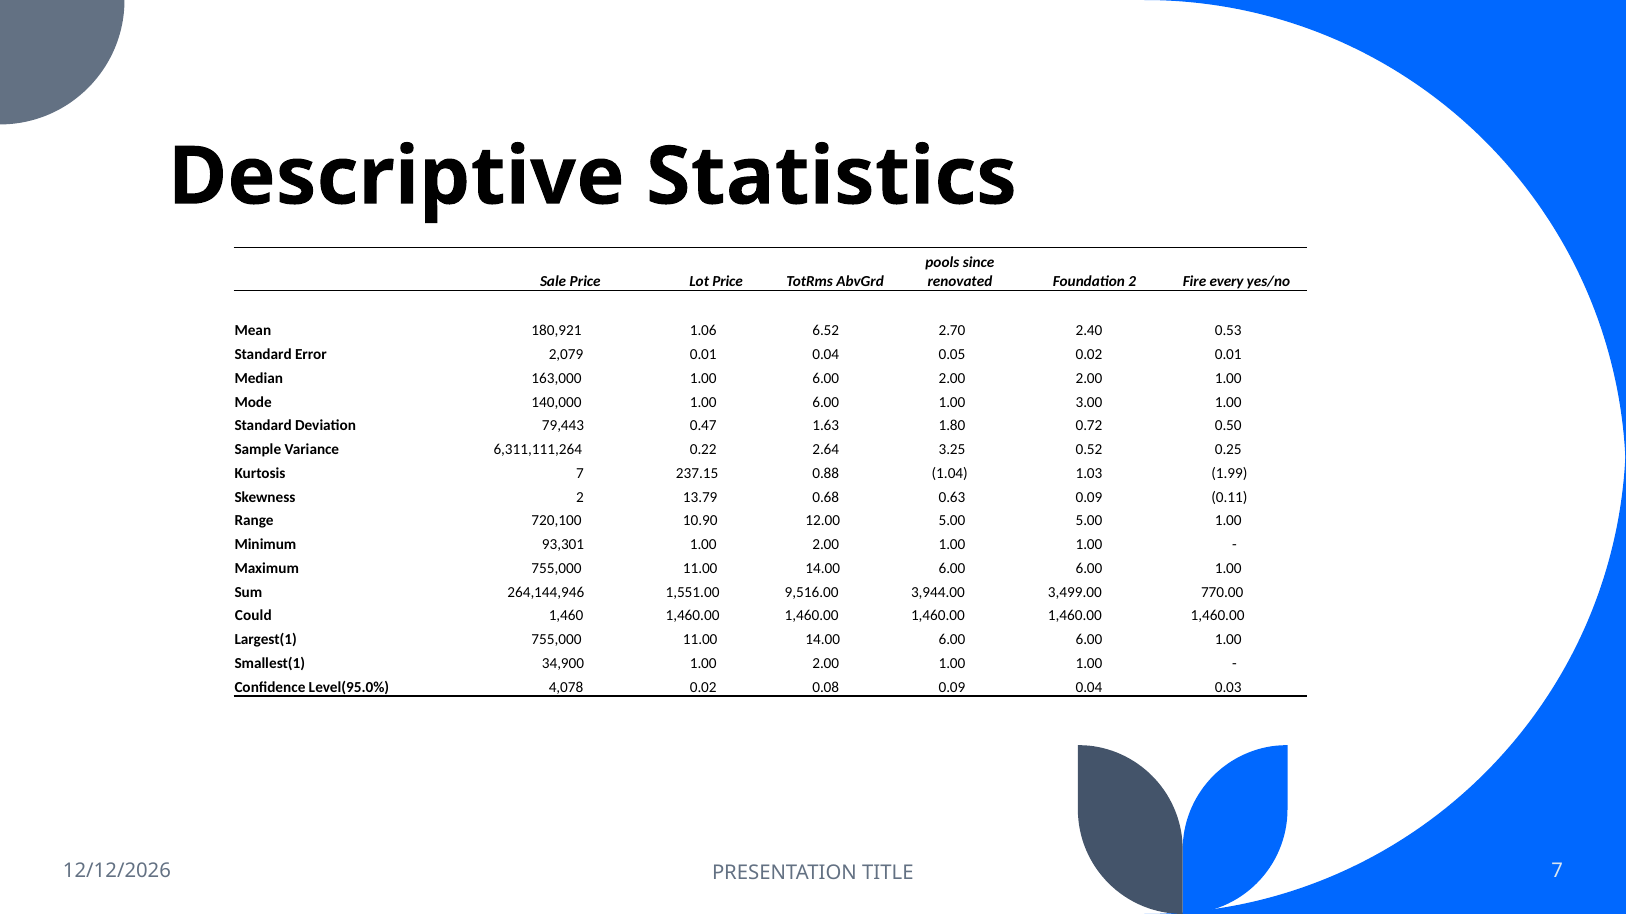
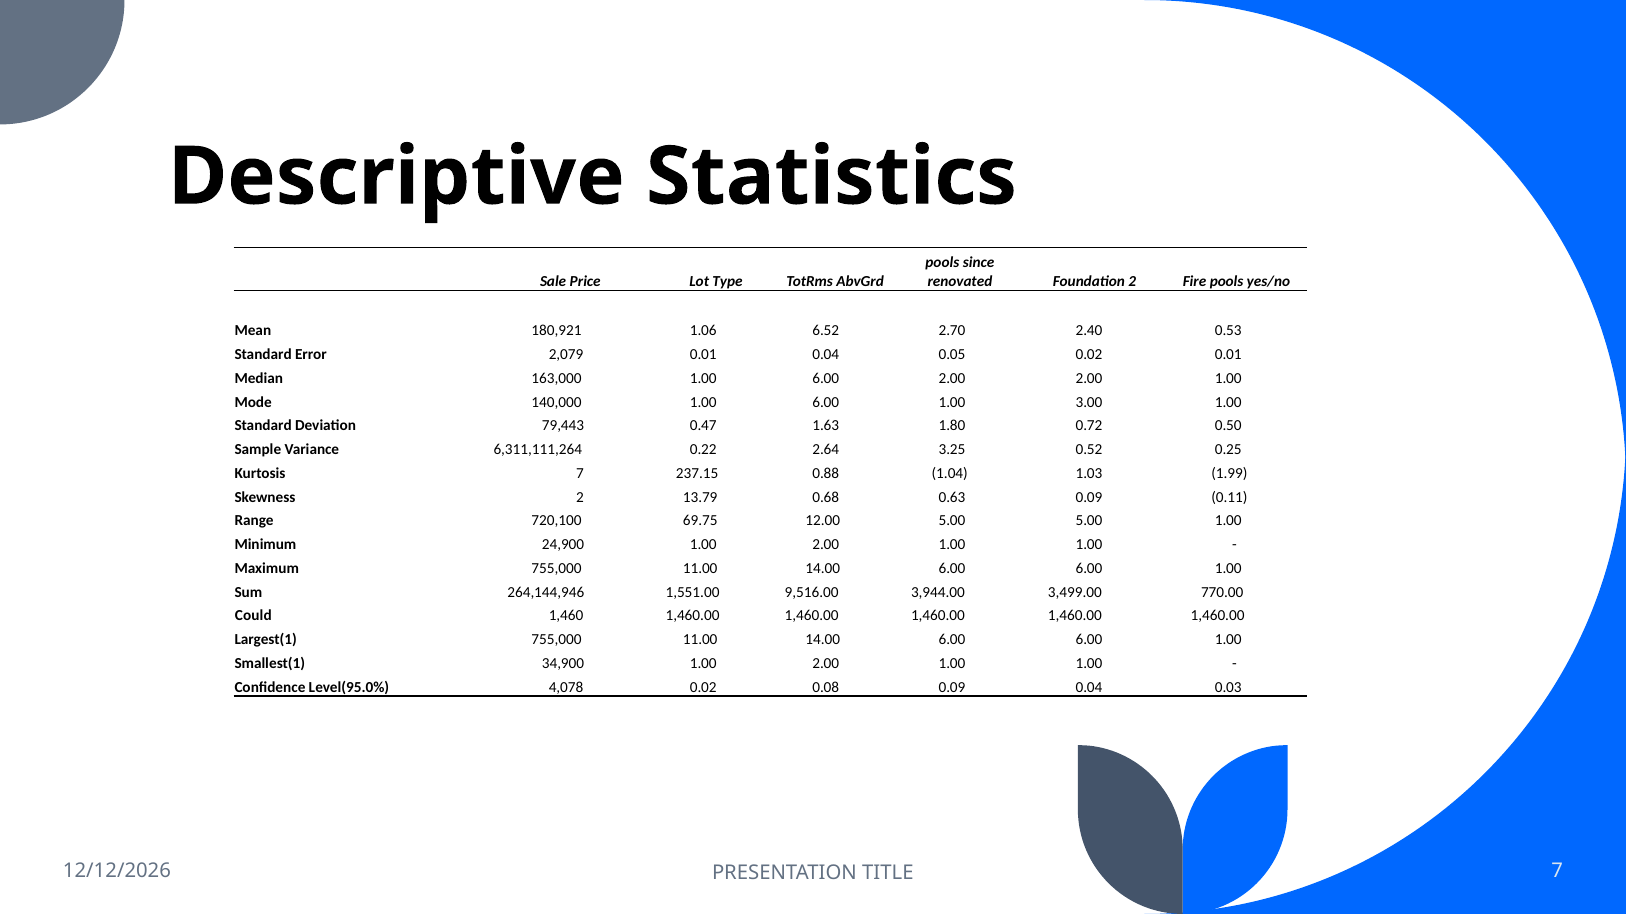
Lot Price: Price -> Type (728, 281)
Fire every: every -> pools (1227, 281)
10.90: 10.90 -> 69.75 (700, 521)
93,301: 93,301 -> 24,900 (563, 545)
